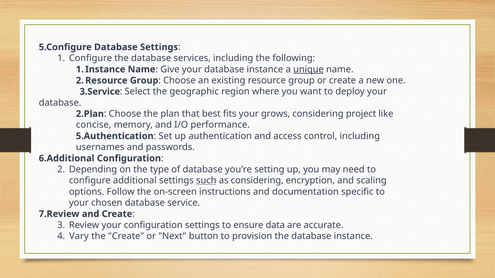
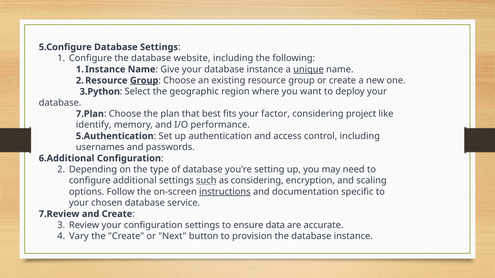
services: services -> website (192, 58)
Group underline: none -> present (144, 81)
3.Service: 3.Service -> 3.Python (100, 92)
2.Plan: 2.Plan -> 7.Plan (90, 114)
grows: grows -> factor (275, 114)
concise: concise -> identify (94, 125)
instructions underline: none -> present (225, 192)
